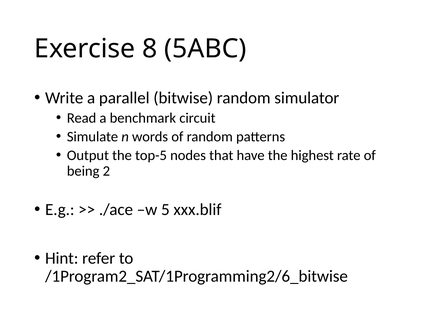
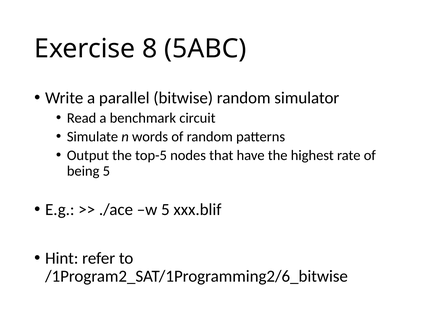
being 2: 2 -> 5 (106, 171)
